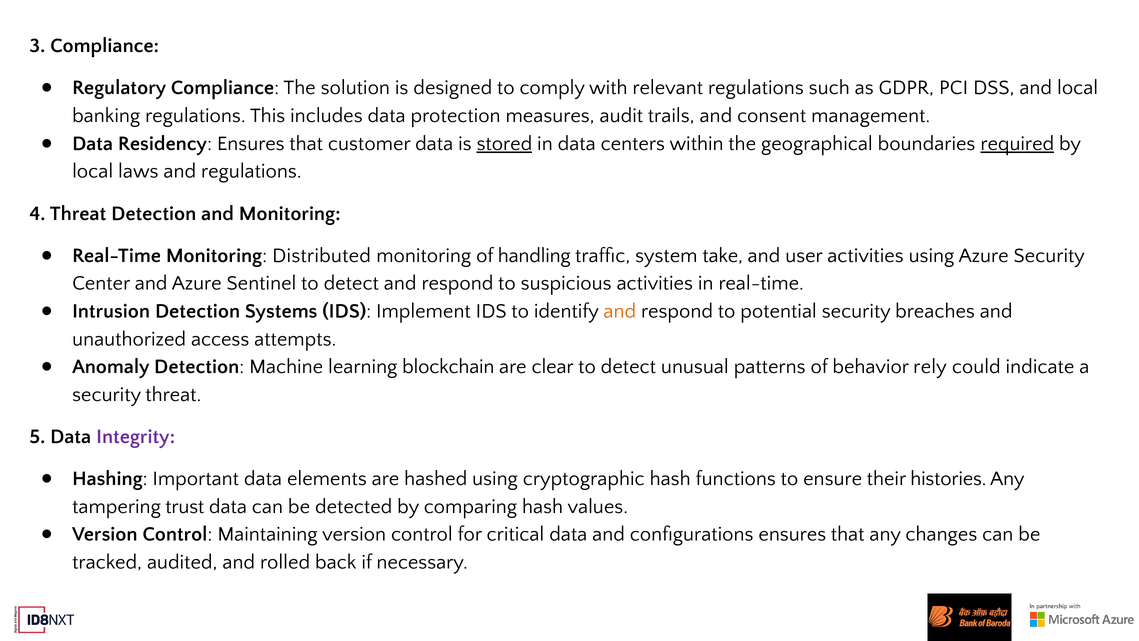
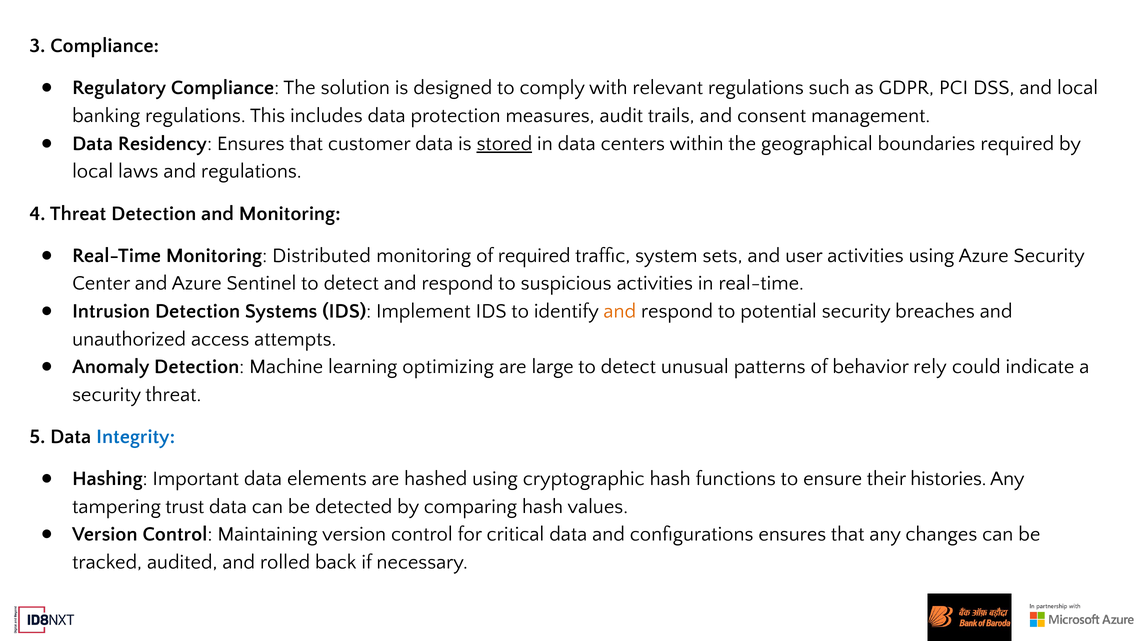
required underline: present -> none (1017, 143)
of handling: handling -> required (534, 255)
take: take -> sets (723, 255)
blockchain: blockchain -> optimizing (448, 367)
clear: clear -> large (553, 367)
Integrity colour: purple -> blue (136, 436)
